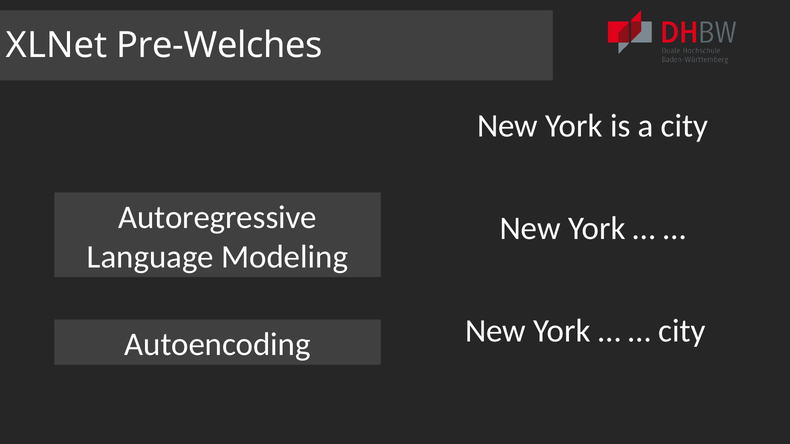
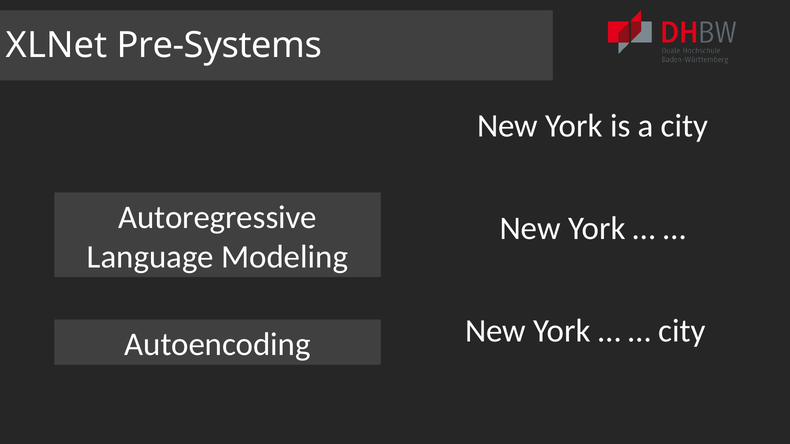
Pre-Welches: Pre-Welches -> Pre-Systems (219, 45)
